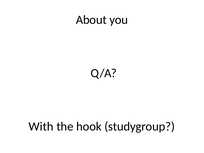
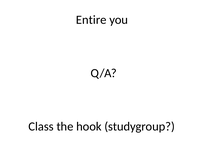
About: About -> Entire (91, 20)
With: With -> Class (41, 127)
